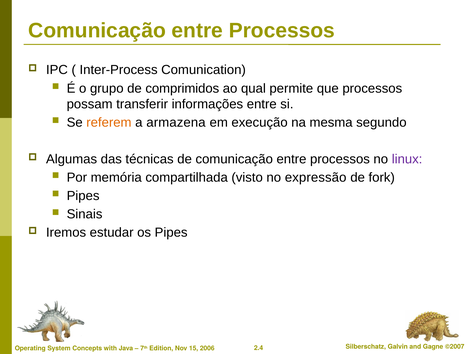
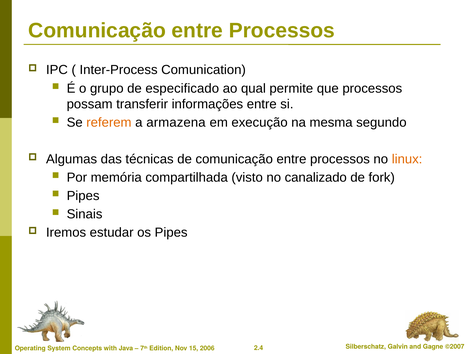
comprimidos: comprimidos -> especificado (182, 88)
linux colour: purple -> orange (407, 159)
expressão: expressão -> canalizado (316, 178)
